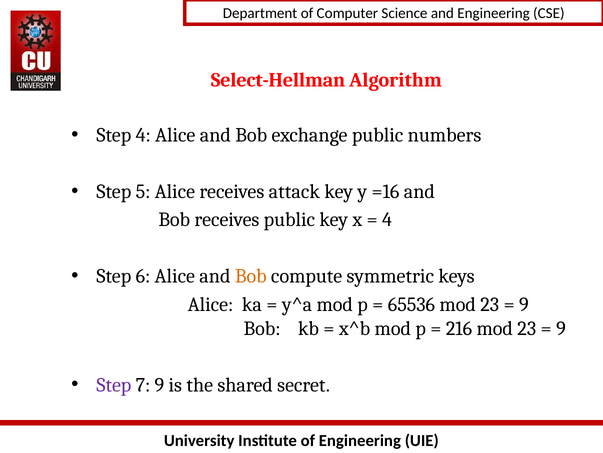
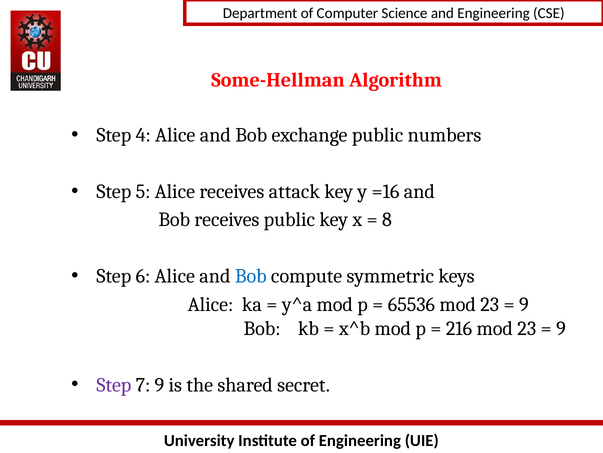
Select-Hellman: Select-Hellman -> Some-Hellman (278, 80)
4: 4 -> 8 (387, 219)
Bob colour: orange -> blue (251, 276)
